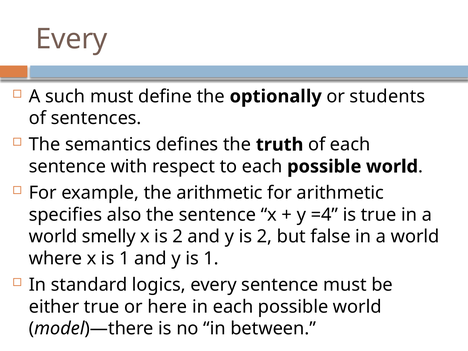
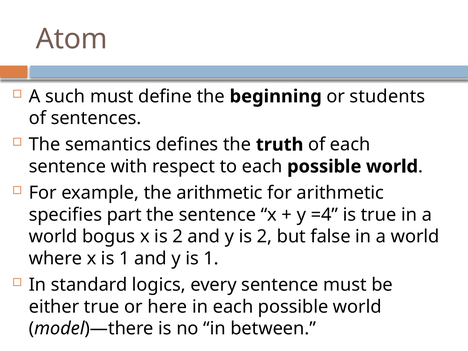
Every: Every -> Atom (72, 39)
optionally: optionally -> beginning (276, 96)
also: also -> part (124, 215)
smelly: smelly -> bogus (109, 237)
